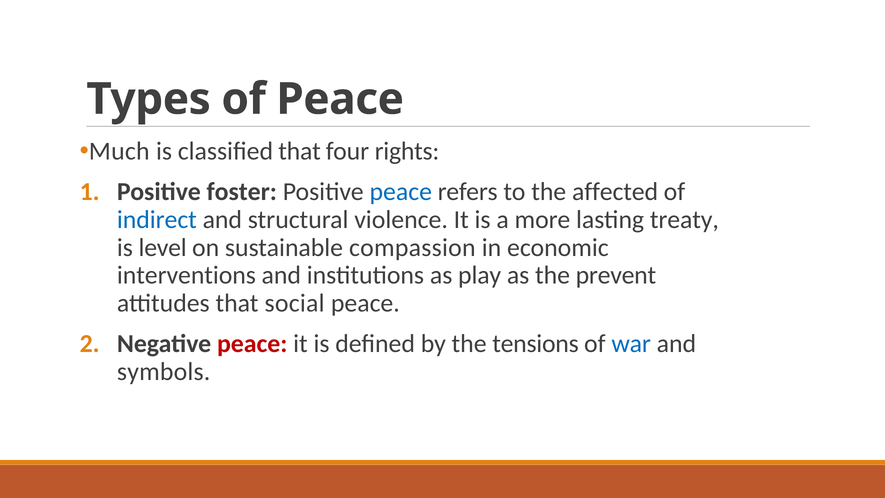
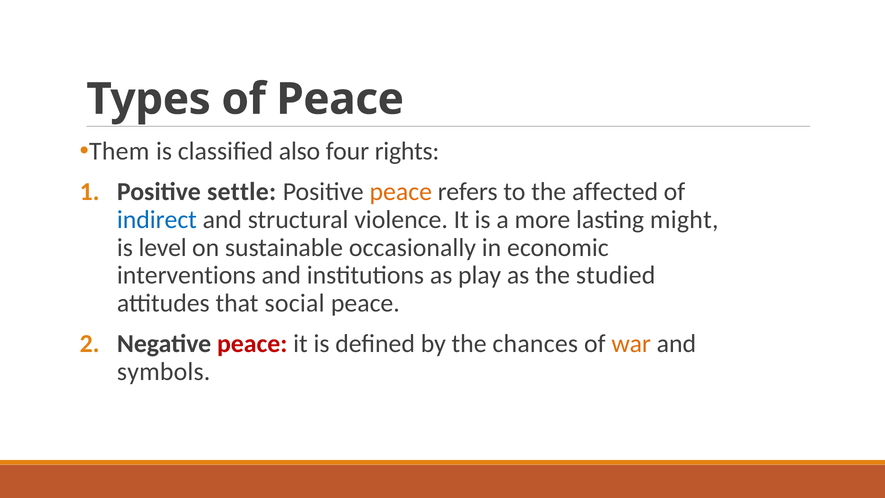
Much: Much -> Them (119, 151)
classified that: that -> also (300, 151)
foster: foster -> settle (242, 192)
peace colour: blue -> orange (401, 192)
treaty: treaty -> might (684, 220)
compassion: compassion -> occasionally (412, 247)
prevent: prevent -> studied (616, 275)
tensions: tensions -> chances (535, 344)
war colour: blue -> orange (631, 344)
